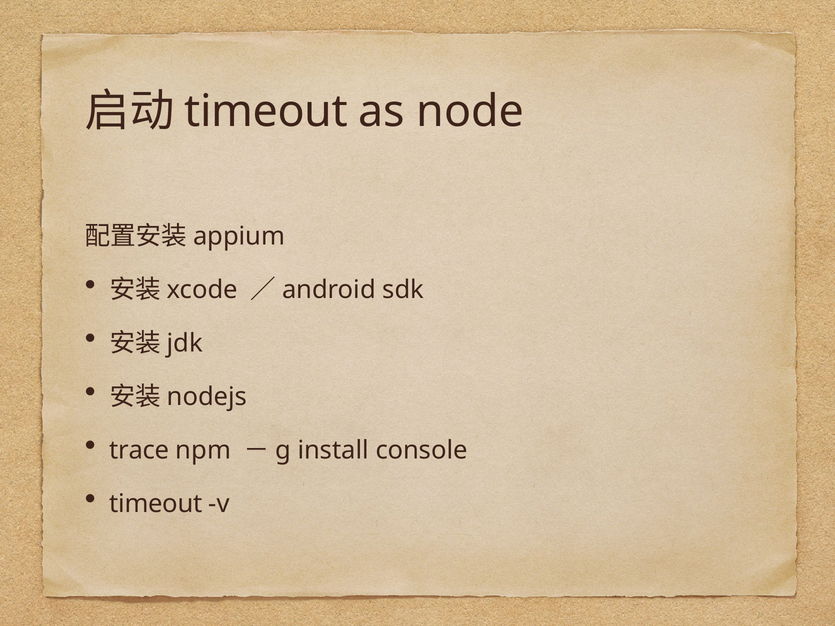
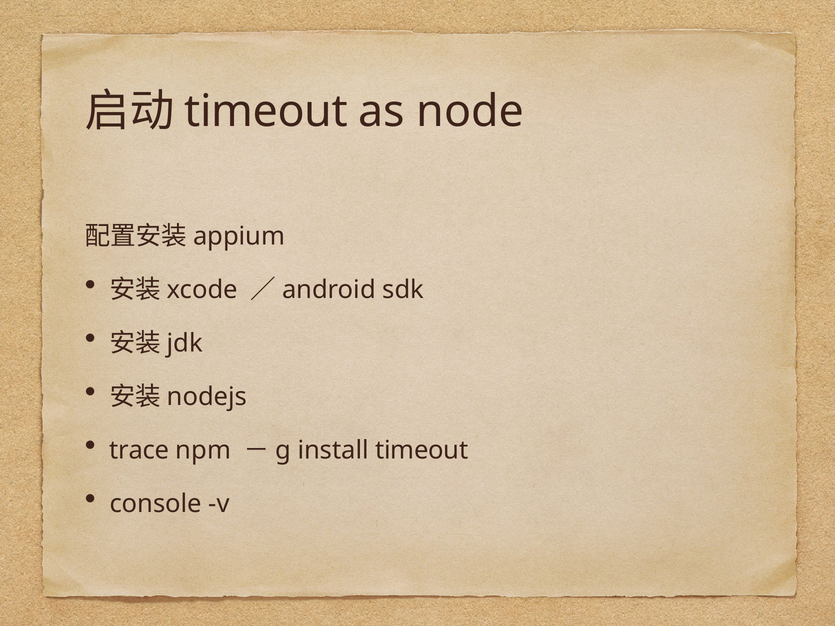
install console: console -> timeout (422, 451)
timeout: timeout -> console (156, 504)
